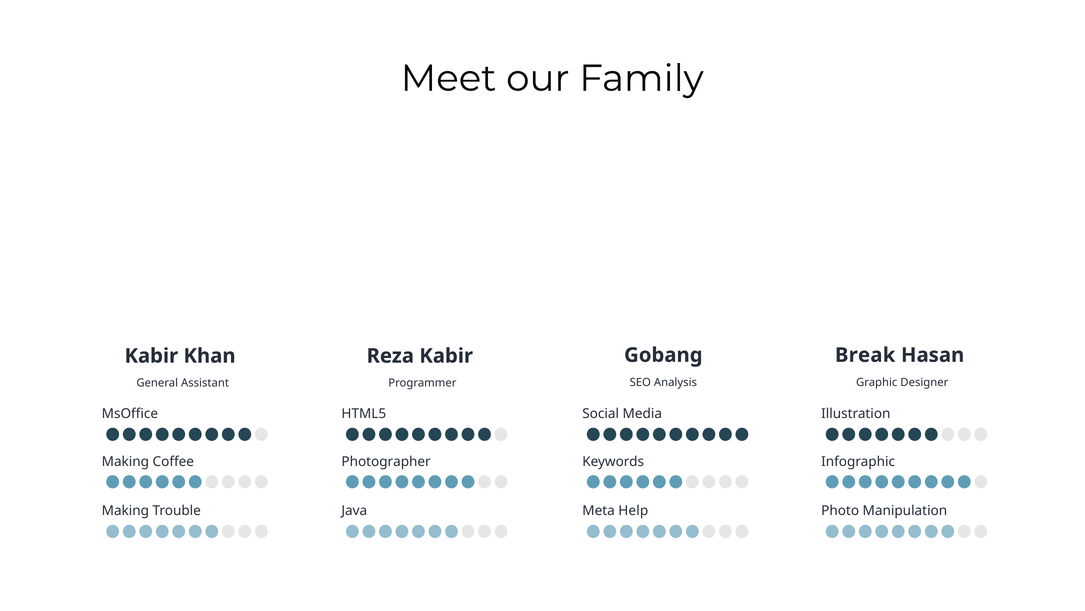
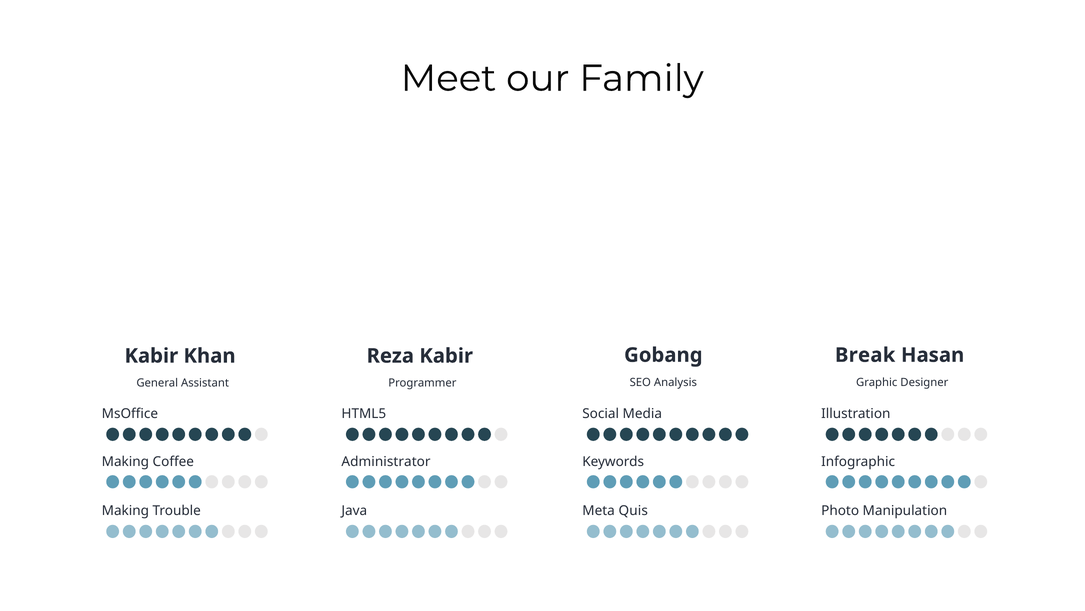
Photographer: Photographer -> Administrator (386, 461)
Help: Help -> Quis (633, 510)
